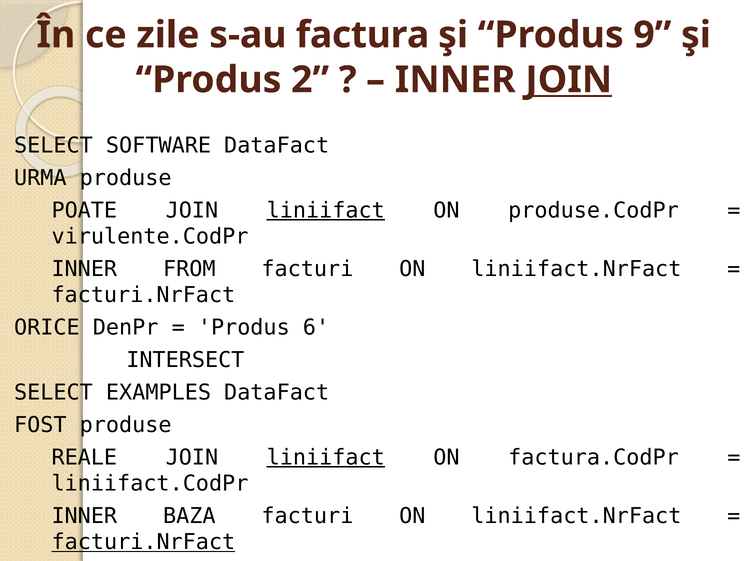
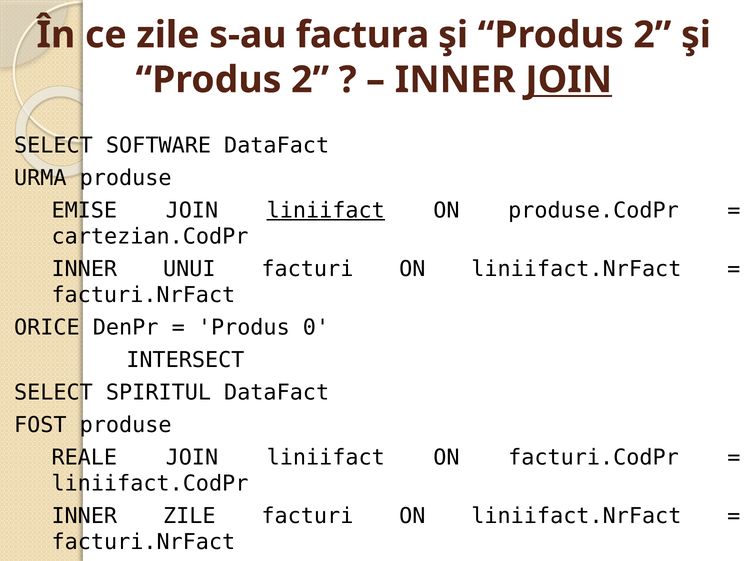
9: 9 -> 2 (652, 35)
POATE: POATE -> EMISE (84, 210)
virulente.CodPr: virulente.CodPr -> cartezian.CodPr (150, 237)
FROM: FROM -> UNUI (189, 269)
6: 6 -> 0 (316, 328)
EXAMPLES: EXAMPLES -> SPIRITUL (159, 393)
liniifact underline: present -> none (326, 457)
factura.CodPr: factura.CodPr -> facturi.CodPr (593, 457)
INNER BAZA: BAZA -> ZILE (189, 516)
facturi.NrFact underline: present -> none (143, 542)
